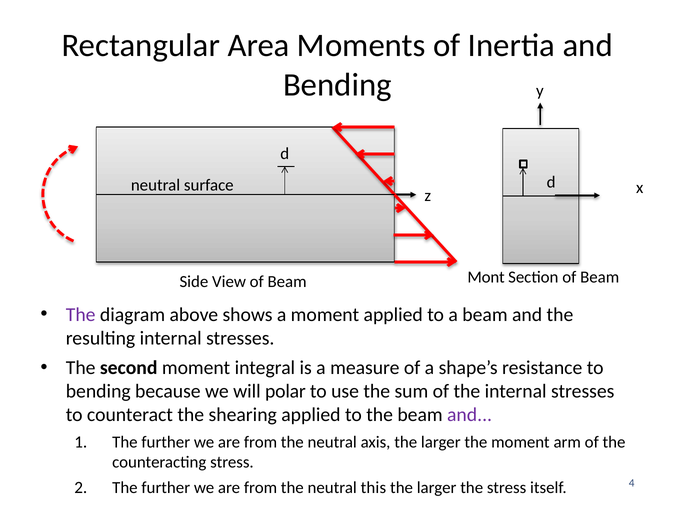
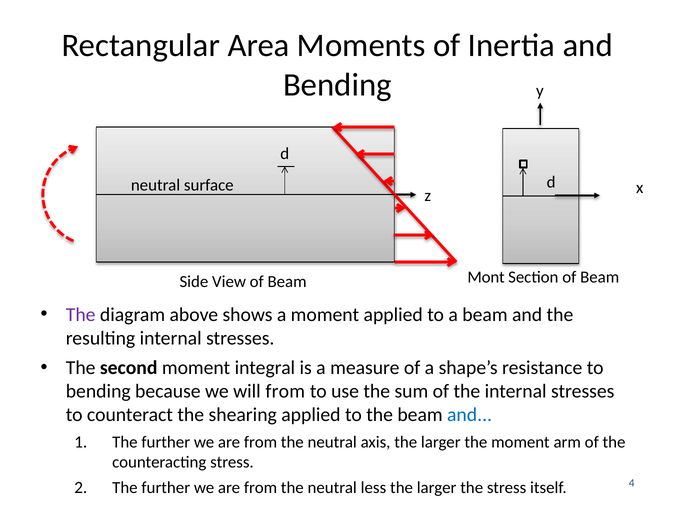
will polar: polar -> from (285, 392)
and colour: purple -> blue (470, 415)
this: this -> less (373, 488)
